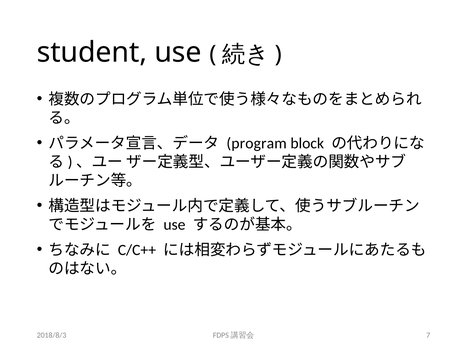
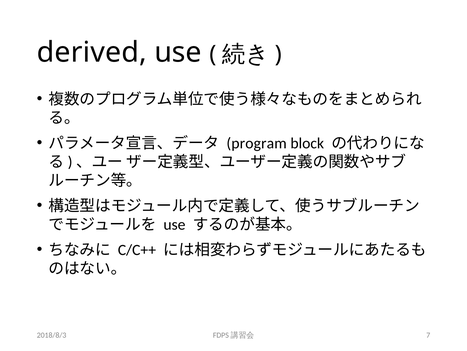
student: student -> derived (92, 52)
